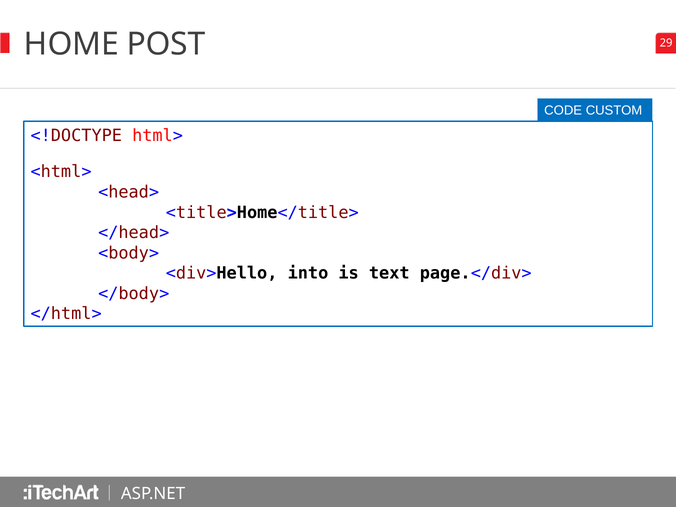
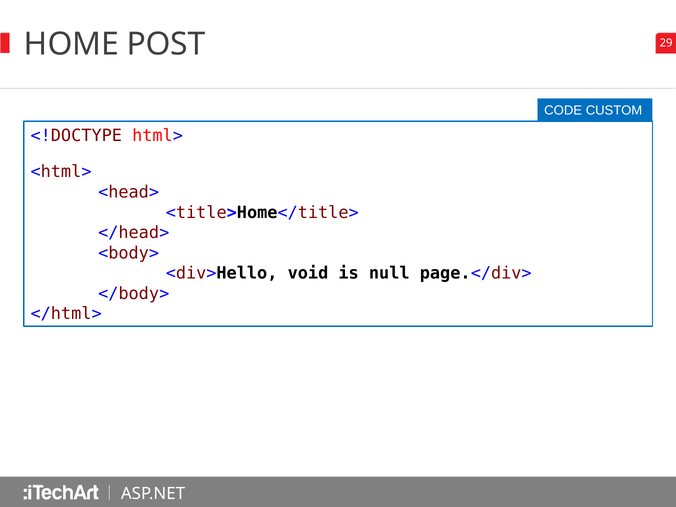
into: into -> void (308, 273)
text: text -> null (389, 273)
